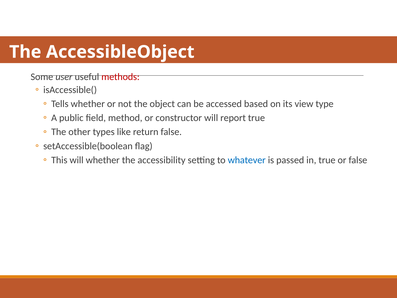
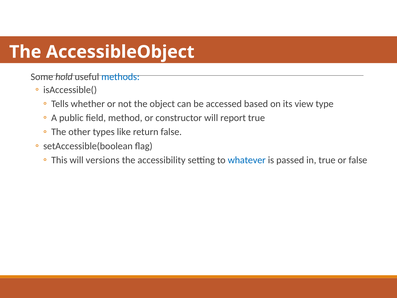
user: user -> hold (64, 77)
methods colour: red -> blue (120, 77)
will whether: whether -> versions (103, 160)
